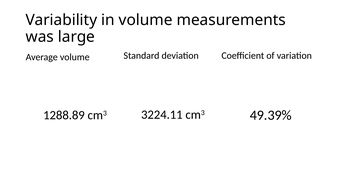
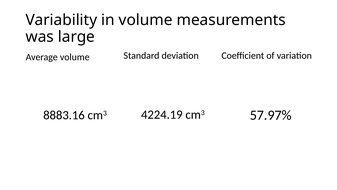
3224.11: 3224.11 -> 4224.19 (162, 114)
49.39%: 49.39% -> 57.97% (271, 115)
1288.89: 1288.89 -> 8883.16 (64, 115)
